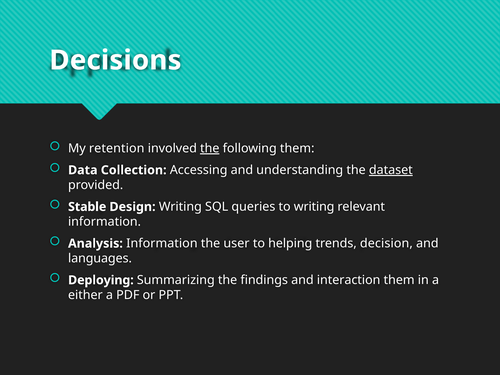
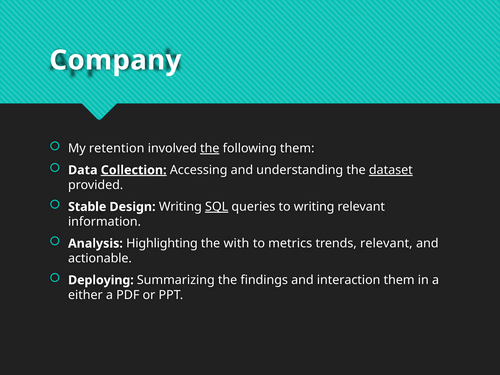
Decisions: Decisions -> Company (115, 60)
Collection underline: none -> present (134, 170)
SQL underline: none -> present (217, 207)
Analysis Information: Information -> Highlighting (162, 243)
user: user -> with (236, 243)
helping: helping -> metrics (290, 243)
trends decision: decision -> relevant (386, 243)
languages: languages -> actionable (100, 258)
